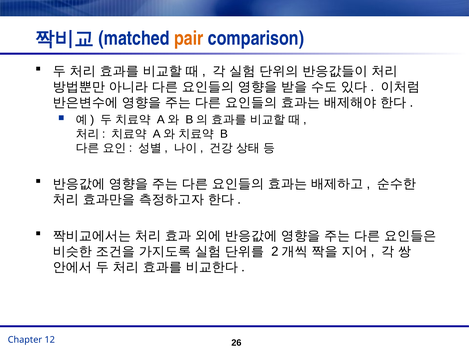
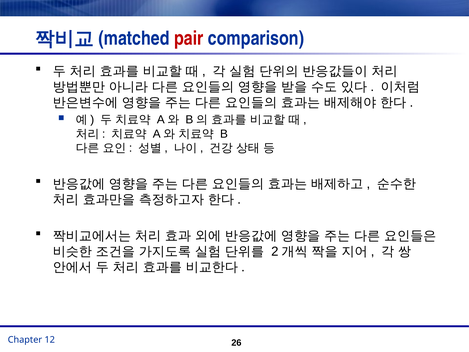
pair colour: orange -> red (189, 38)
